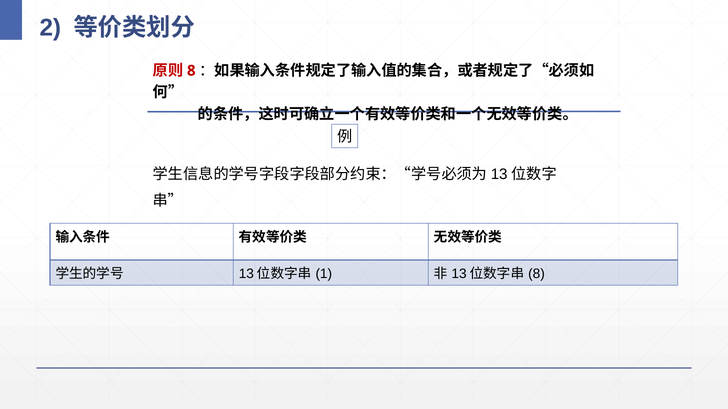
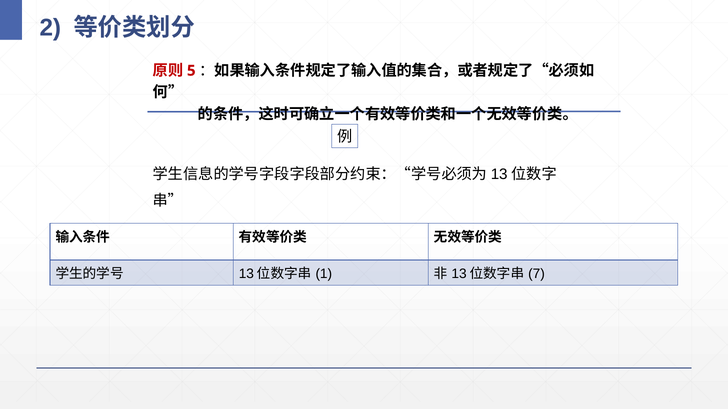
8: 8 -> 5 (191, 71)
8: 8 -> 7 (536, 274)
